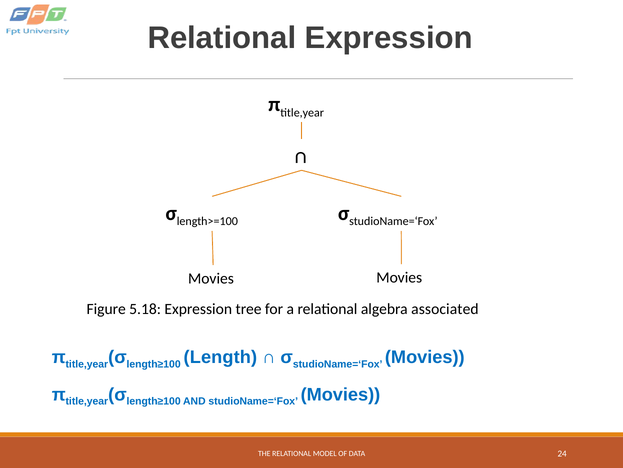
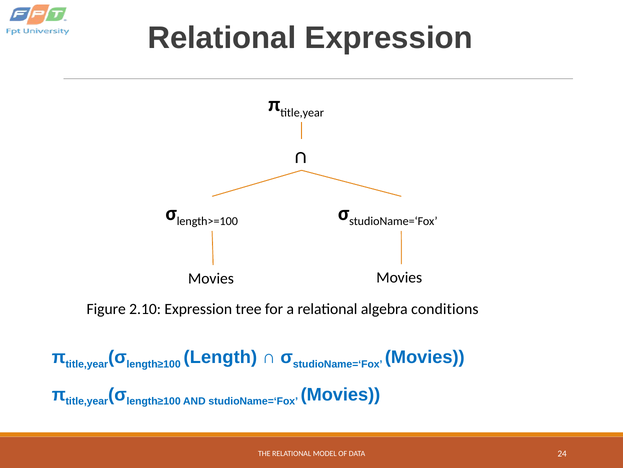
5.18: 5.18 -> 2.10 (145, 308)
associated: associated -> conditions (445, 308)
